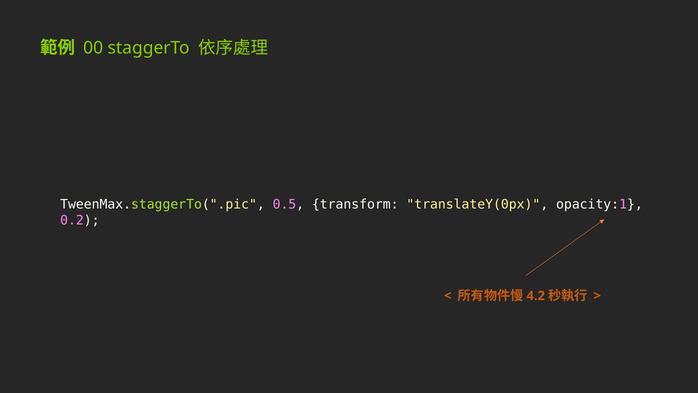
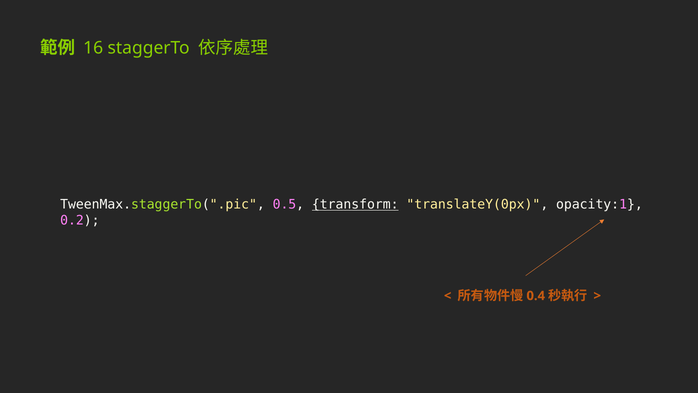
00: 00 -> 16 (93, 48)
transform underline: none -> present (355, 204)
4.2: 4.2 -> 0.4 (536, 296)
